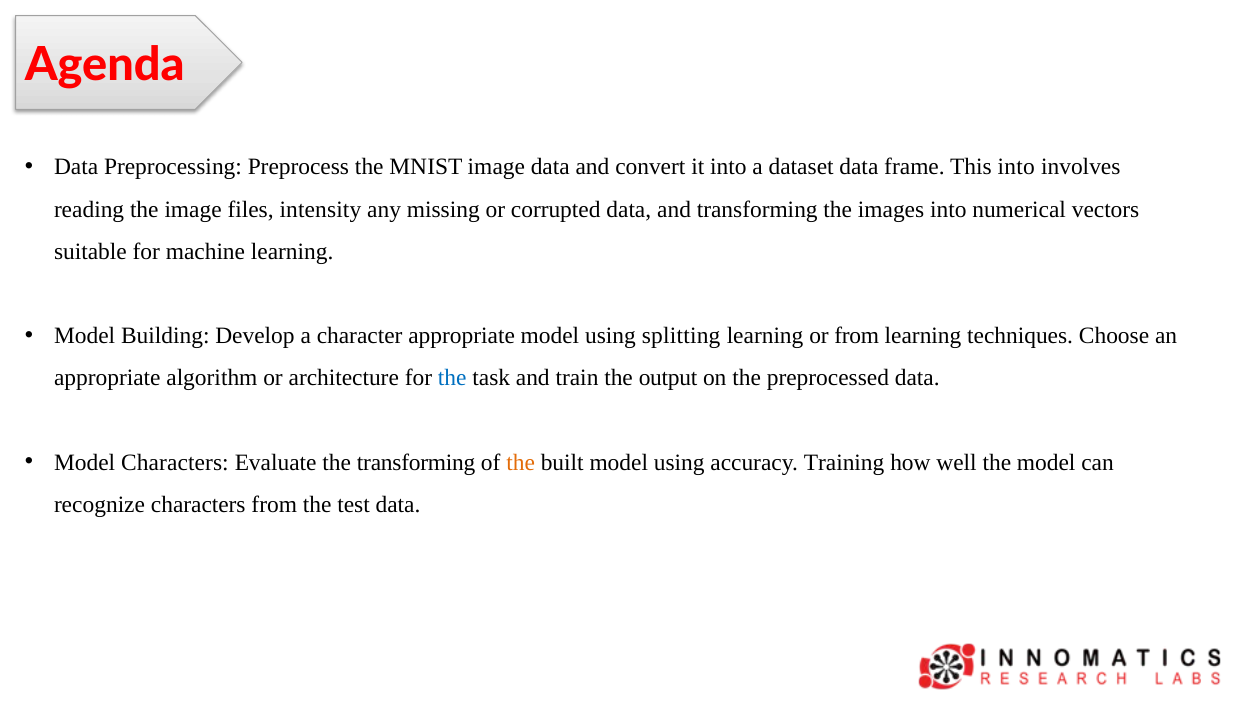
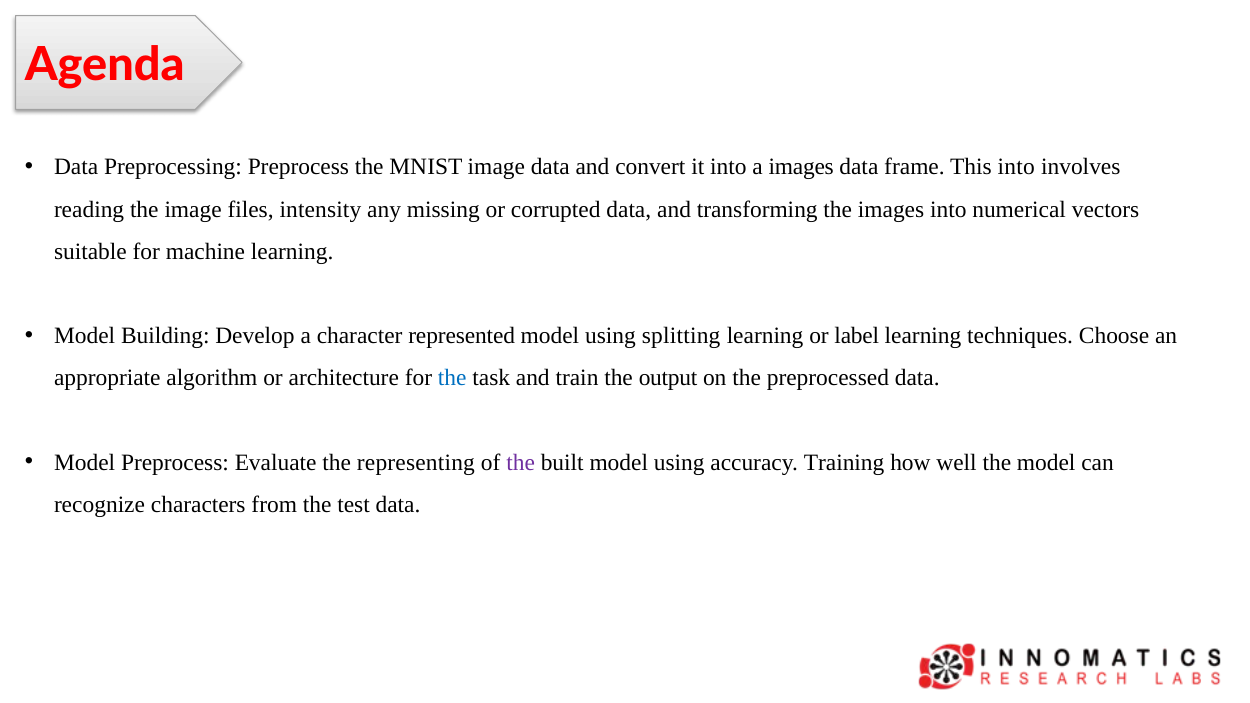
a dataset: dataset -> images (801, 167)
character appropriate: appropriate -> represented (462, 336)
or from: from -> label (857, 336)
Model Characters: Characters -> Preprocess (175, 462)
the transforming: transforming -> representing (416, 462)
the colour: orange -> purple (521, 462)
